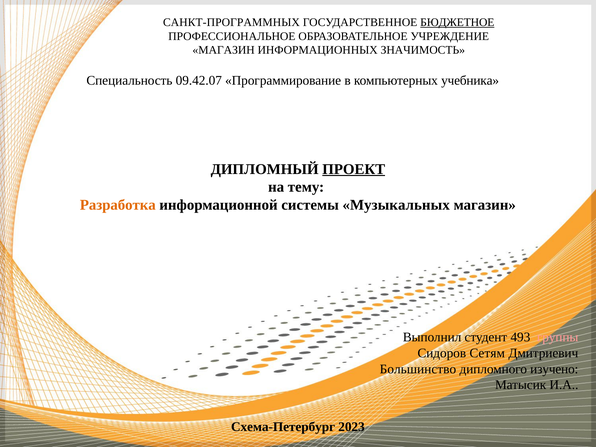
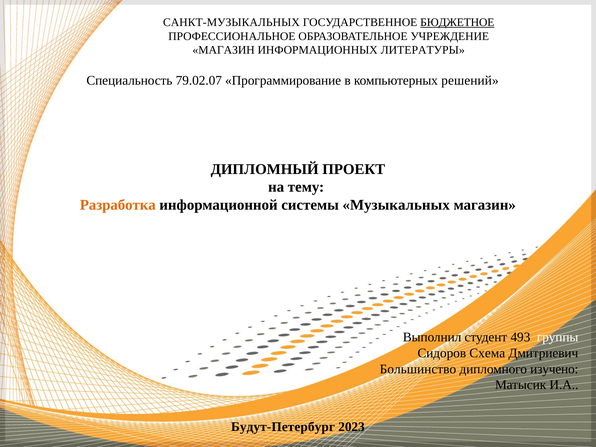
САНКТ-ПРОГРАММНЫХ: САНКТ-ПРОГРАММНЫХ -> САНКТ-МУЗЫКАЛЬНЫХ (231, 22)
ЗНАЧИМОСТЬ: ЗНАЧИМОСТЬ -> ЛИТЕРАТУРЫ (423, 50)
09.42.07: 09.42.07 -> 79.02.07 (199, 81)
учебника: учебника -> решений (470, 81)
ПРОЕКТ underline: present -> none (354, 169)
группы colour: pink -> white (558, 337)
Сетям: Сетям -> Схема (487, 353)
Схема-Петербург: Схема-Петербург -> Будут-Петербург (283, 427)
